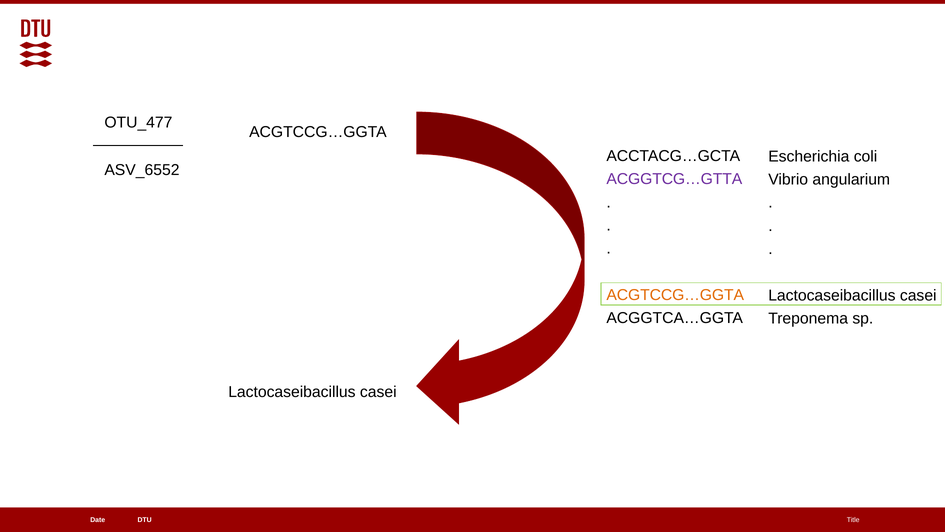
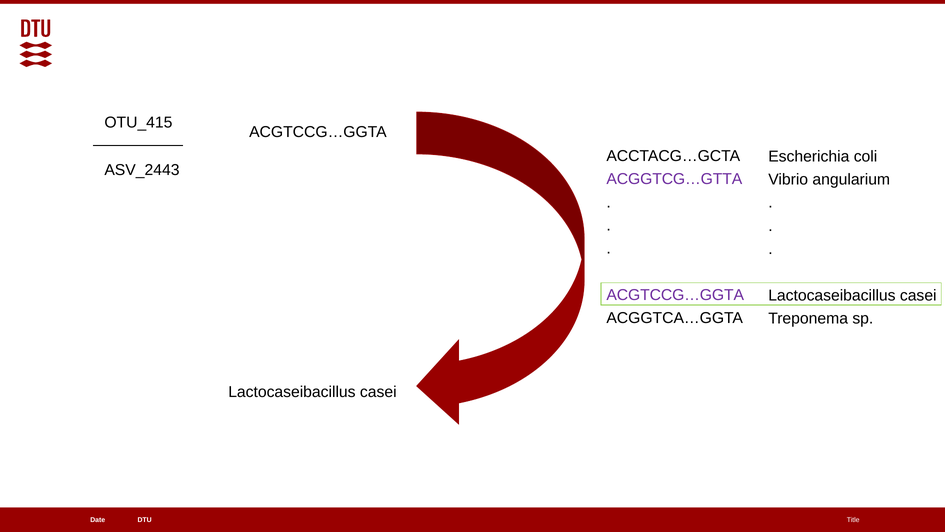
OTU_477: OTU_477 -> OTU_415 (138, 123)
ASV_6552: ASV_6552 -> ASV_2443 (142, 170)
ACGTCCG…GGTA colour: orange -> purple (675, 295)
